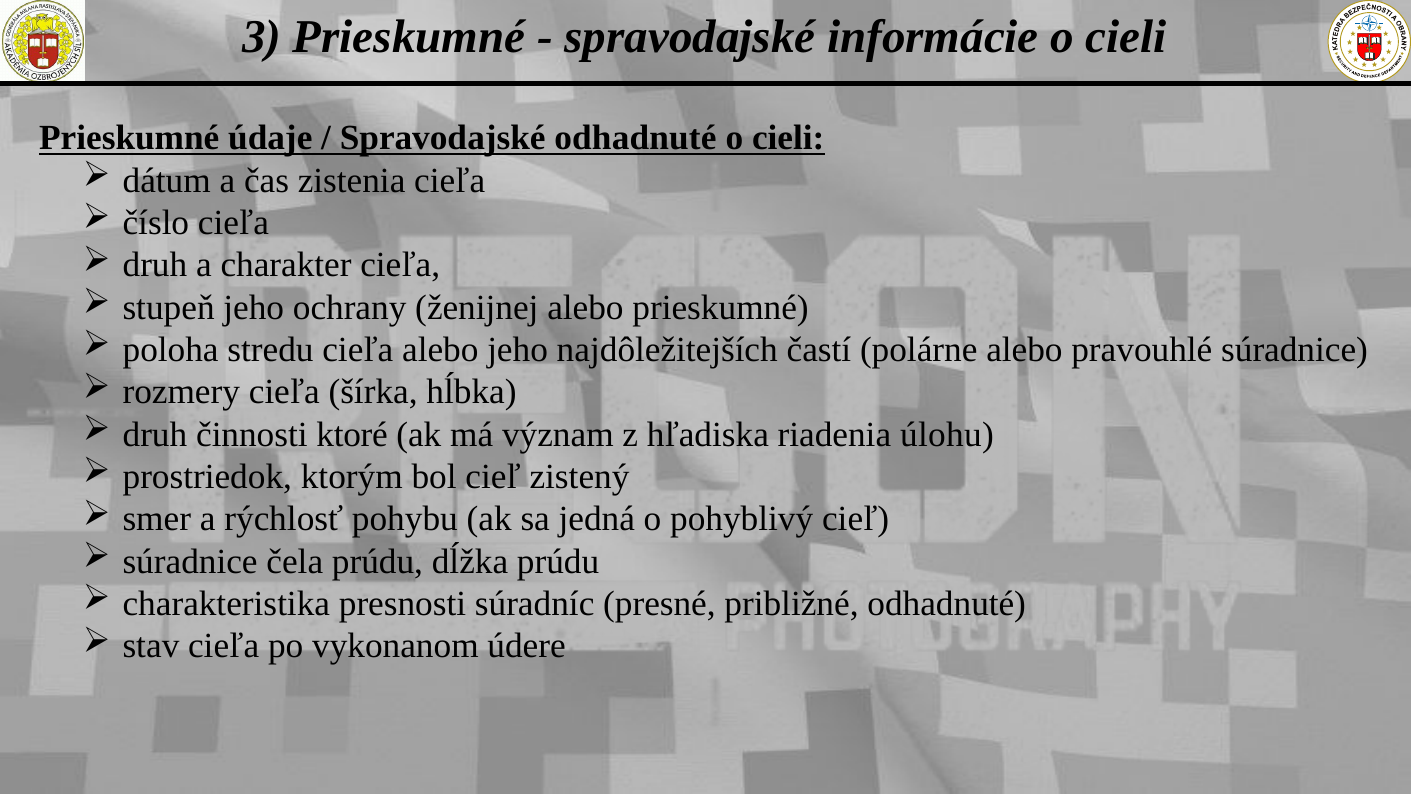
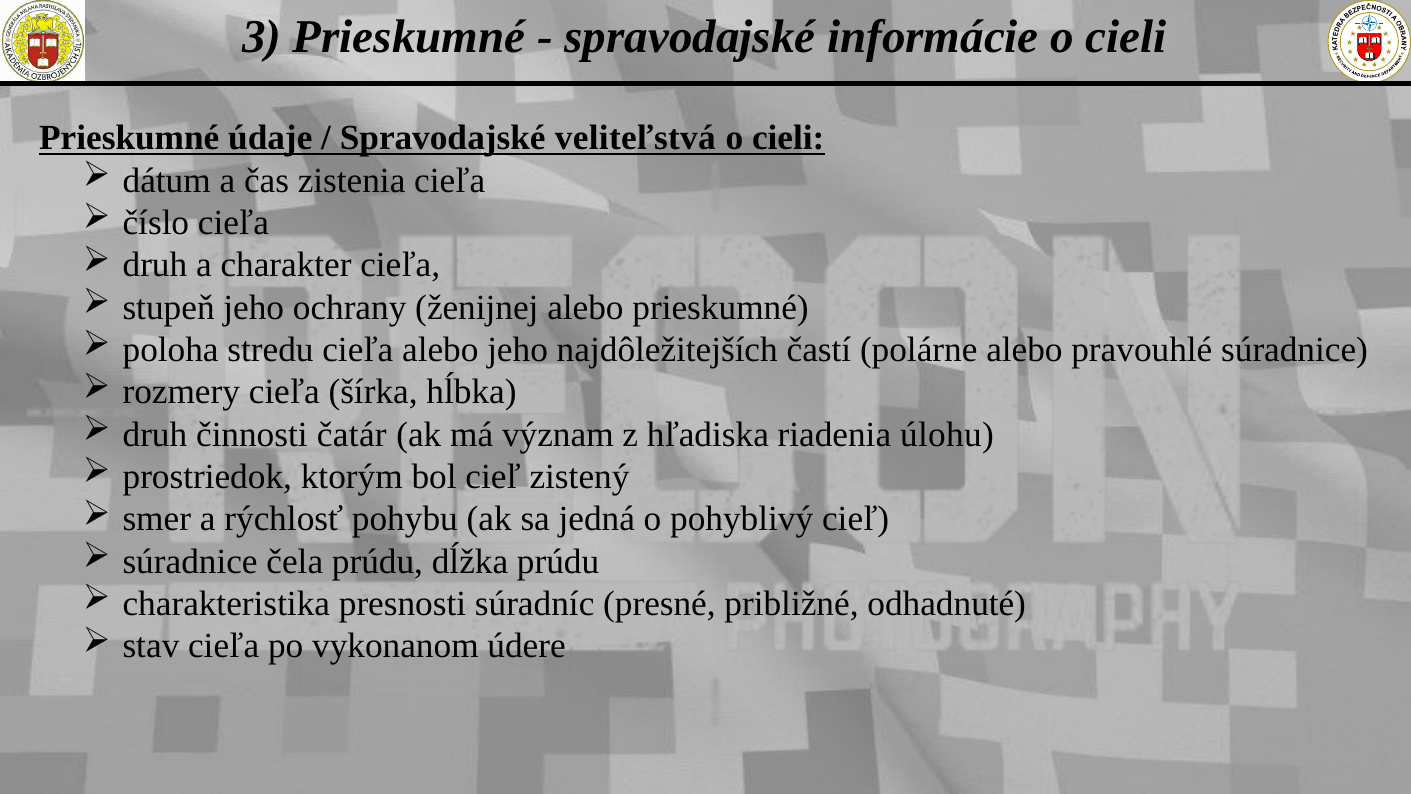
Spravodajské odhadnuté: odhadnuté -> veliteľstvá (635, 138)
ktoré: ktoré -> čatár (352, 434)
